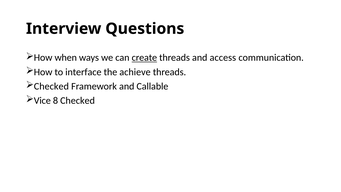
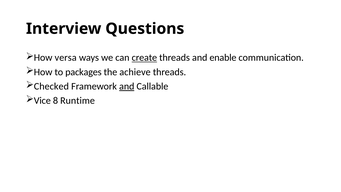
when: when -> versa (66, 58)
access: access -> enable (223, 58)
interface: interface -> packages (83, 72)
and underline: none -> present (127, 86)
8 Checked: Checked -> Runtime (78, 101)
